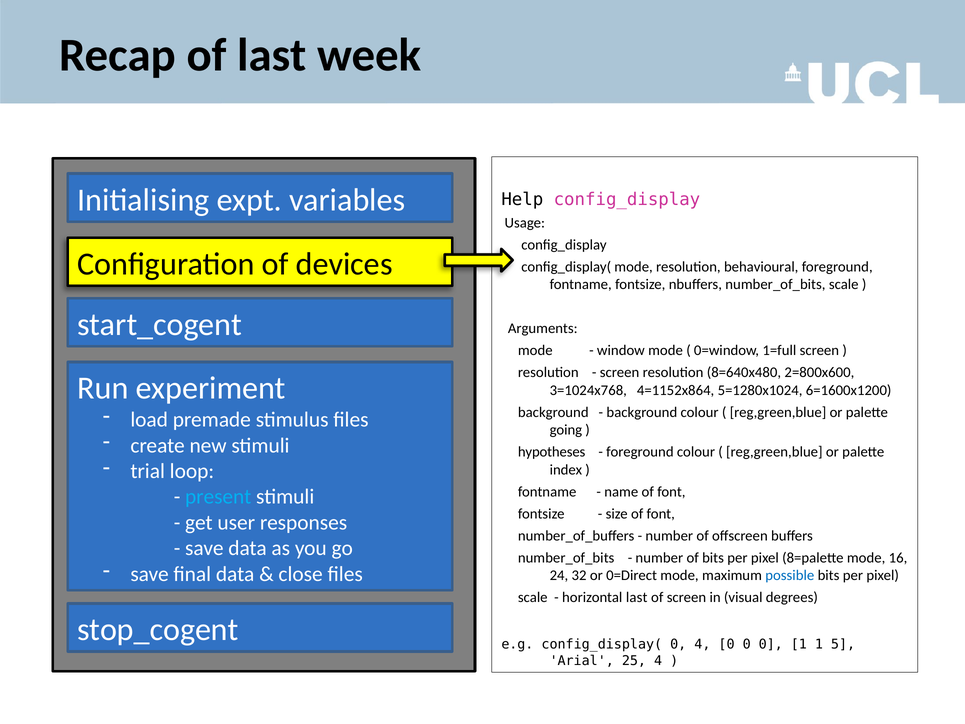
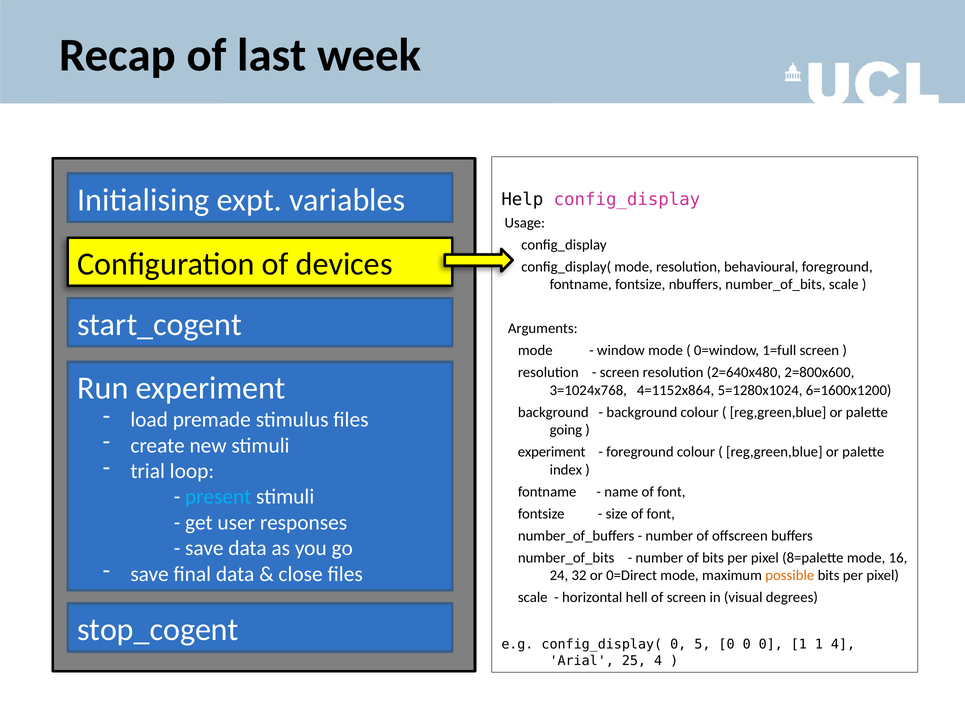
8=640x480: 8=640x480 -> 2=640x480 (744, 372)
hypotheses: hypotheses -> experiment (552, 452)
possible colour: blue -> orange (790, 575)
horizontal last: last -> hell (637, 597)
0 4: 4 -> 5 (702, 644)
1 5: 5 -> 4 (843, 644)
